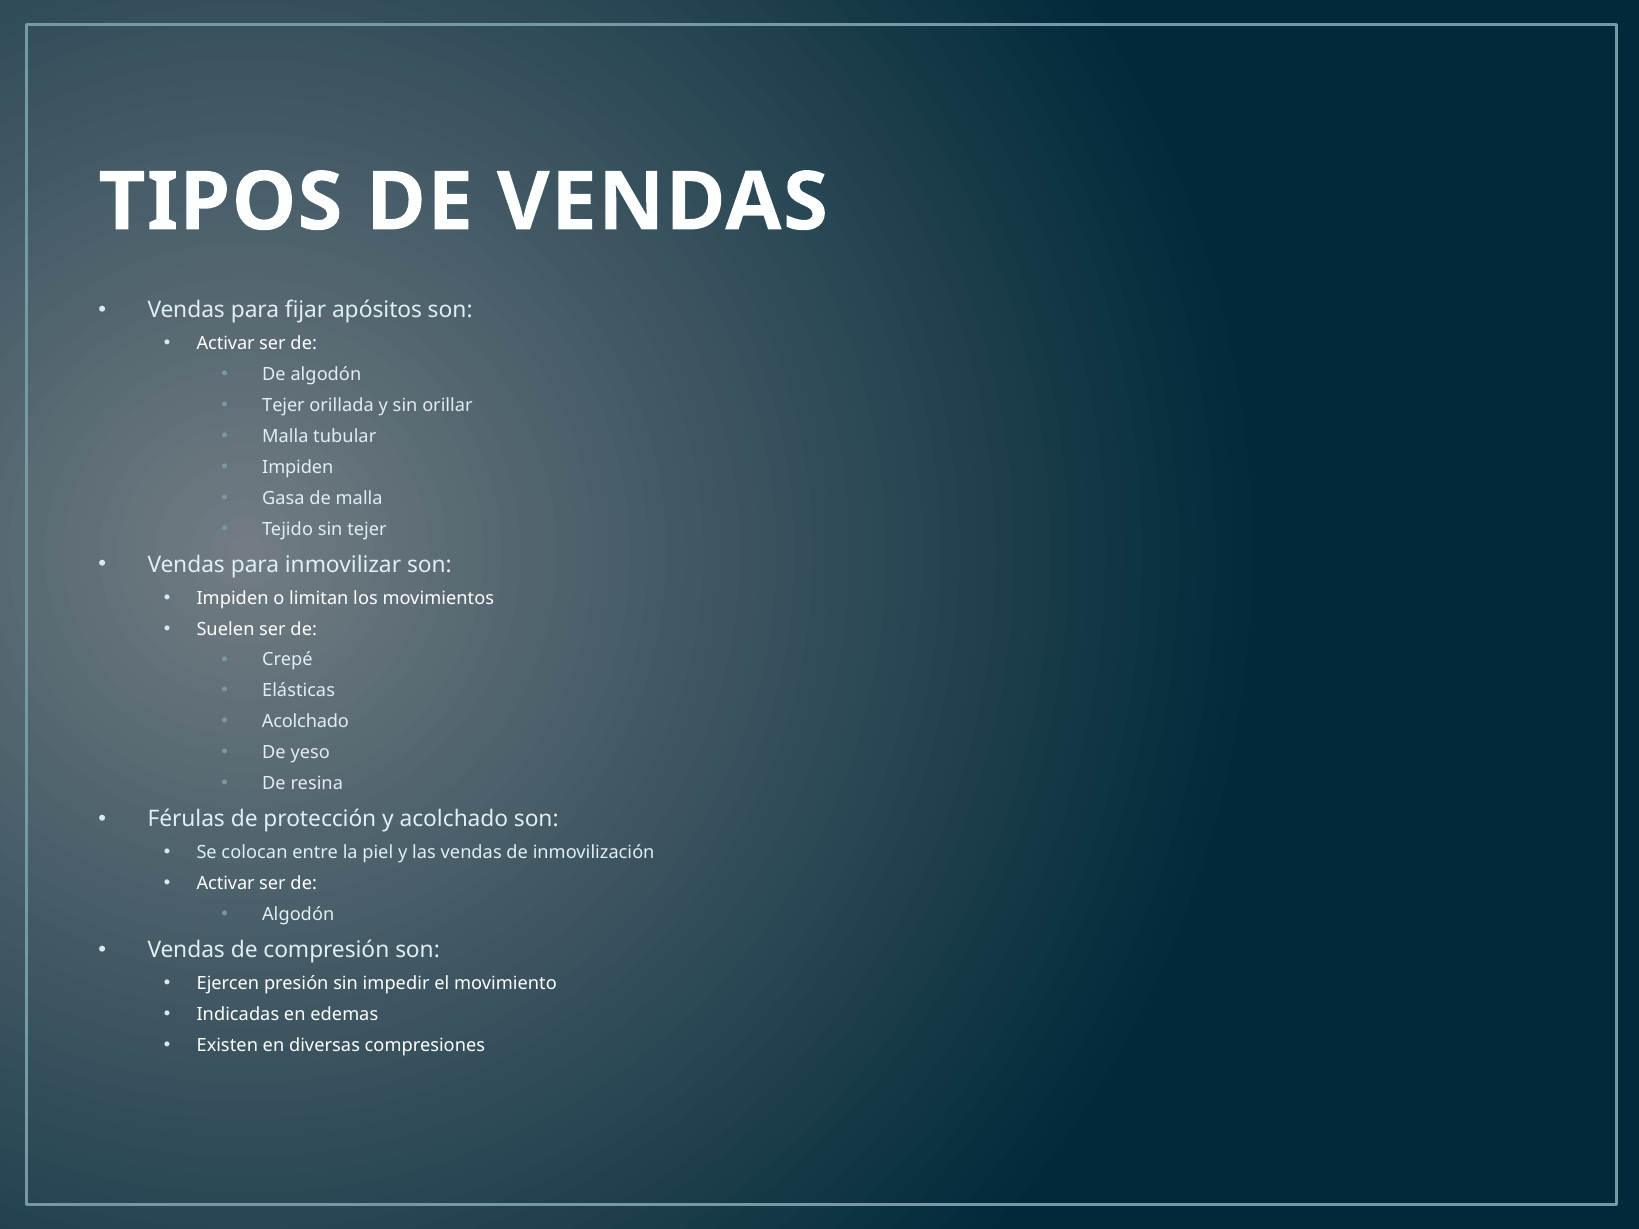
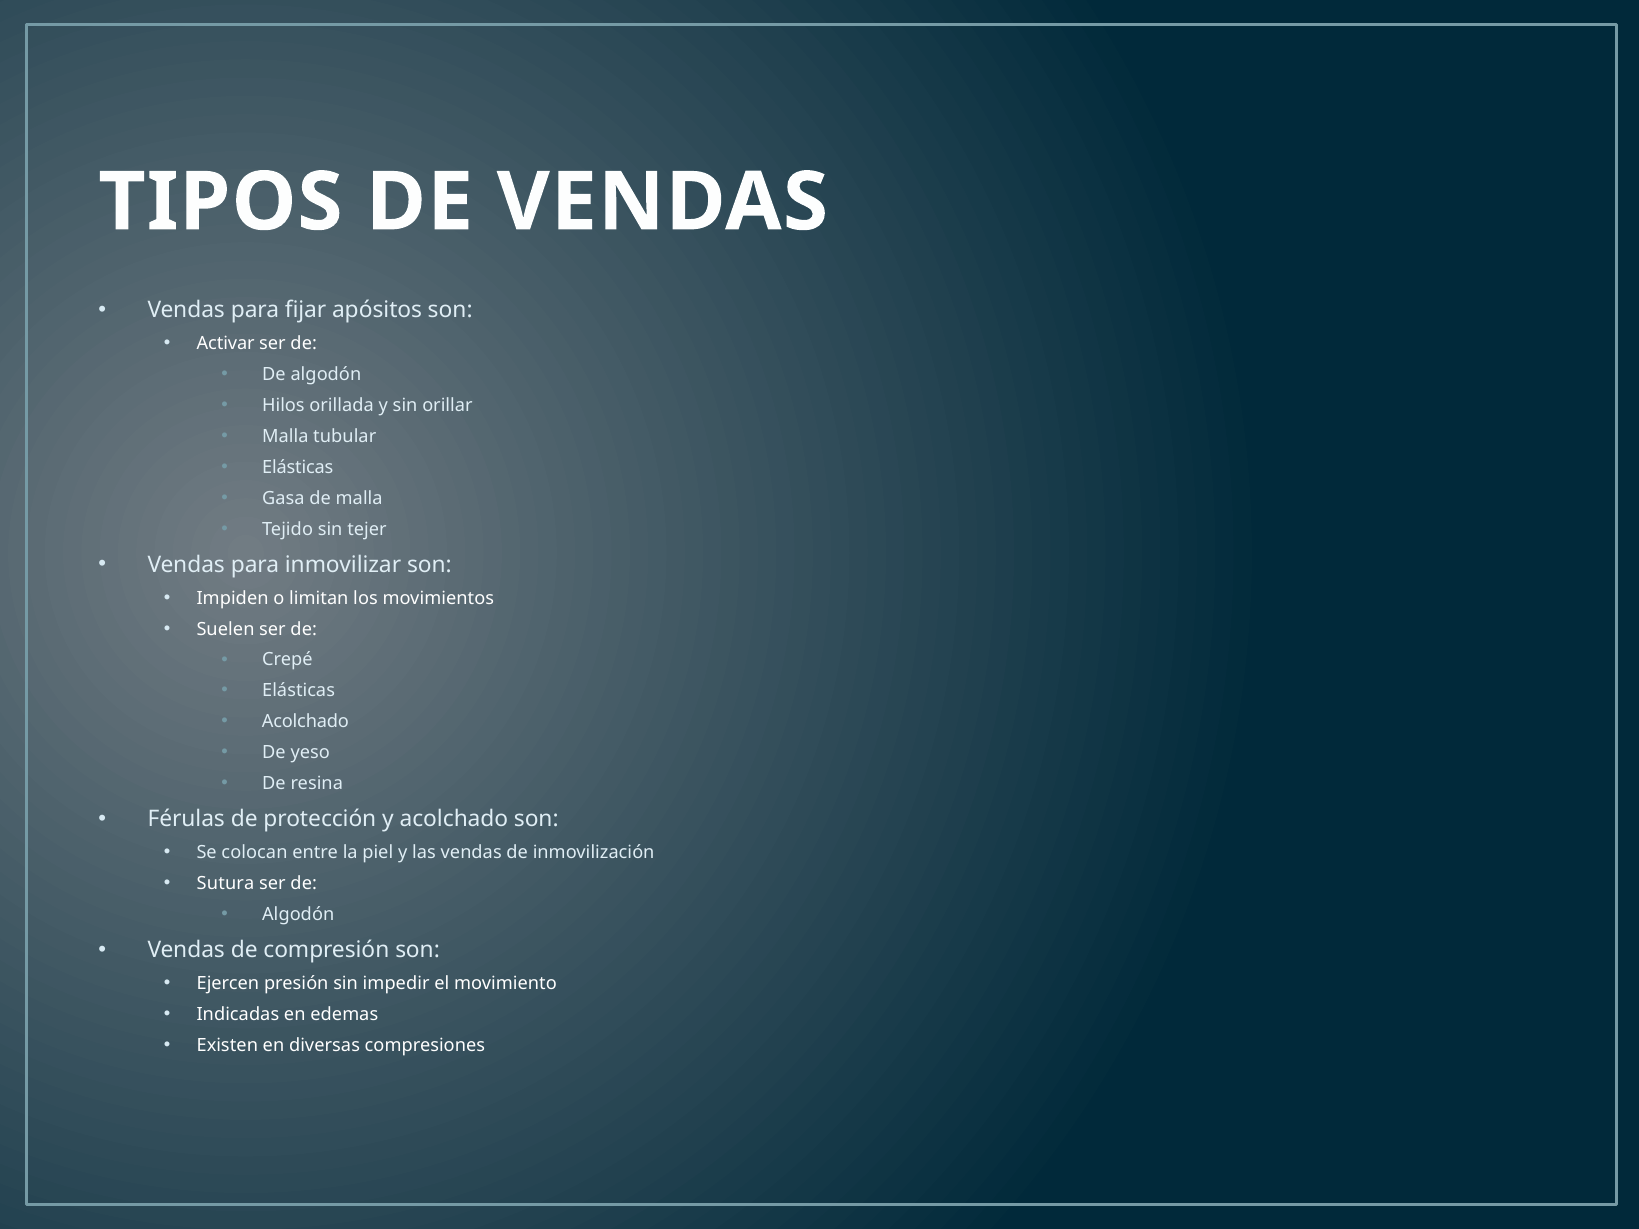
Tejer: Tejer -> Hilos (283, 405)
Impiden: Impiden -> Elásticas (298, 467)
Activar: Activar -> Sutura (226, 884)
